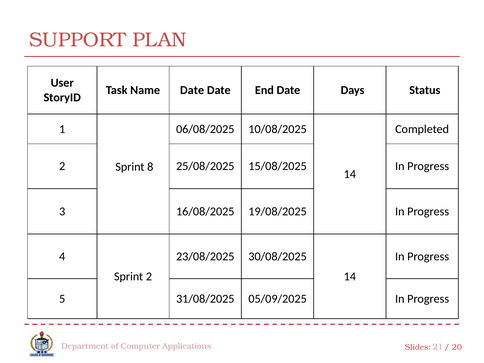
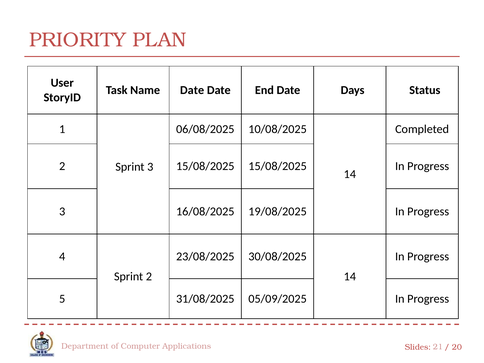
SUPPORT: SUPPORT -> PRIORITY (77, 40)
2 25/08/2025: 25/08/2025 -> 15/08/2025 (205, 166)
Sprint 8: 8 -> 3 (150, 167)
